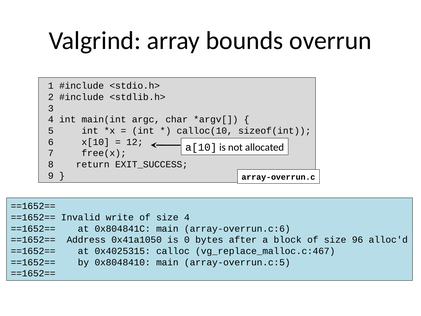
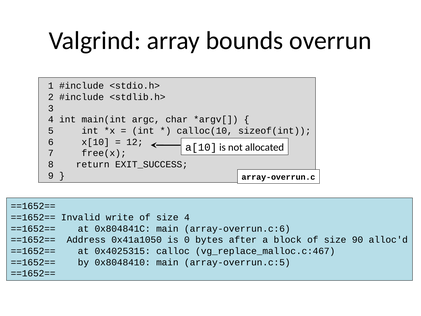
96: 96 -> 90 (358, 240)
